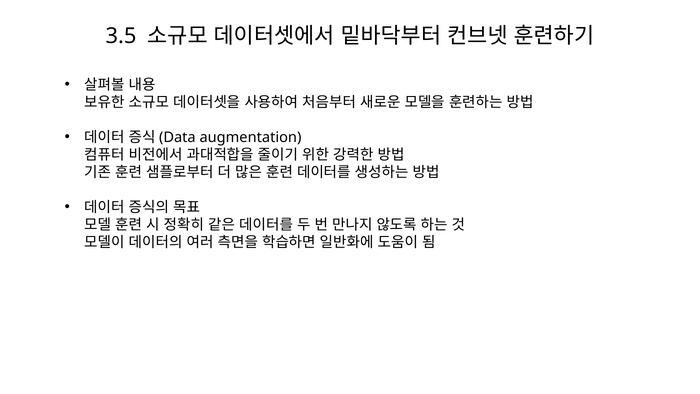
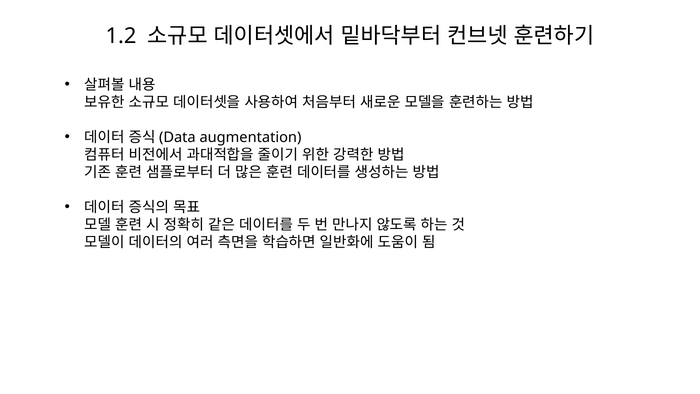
3.5: 3.5 -> 1.2 (121, 36)
